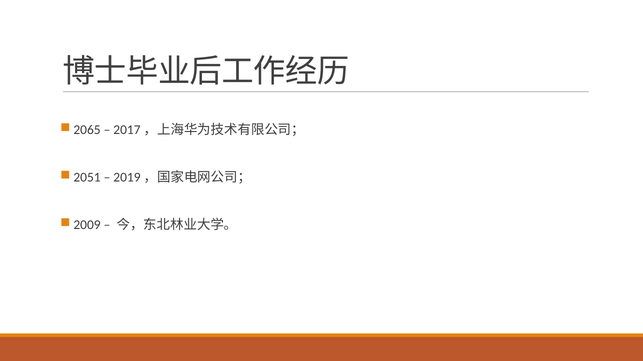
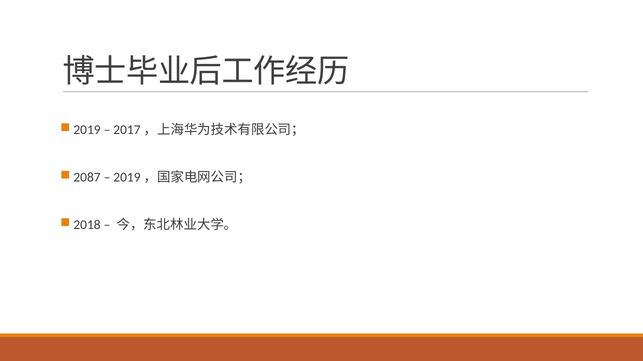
2065: 2065 -> 2019 (87, 130)
2051: 2051 -> 2087 (87, 178)
2009: 2009 -> 2018 (87, 225)
